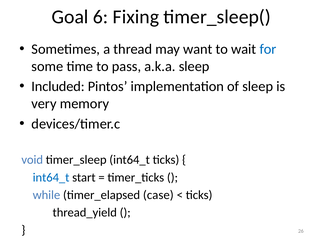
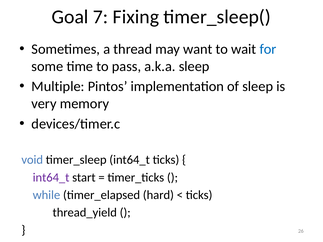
6: 6 -> 7 (101, 17)
Included: Included -> Multiple (58, 87)
int64_t colour: blue -> purple (51, 178)
case: case -> hard (158, 195)
